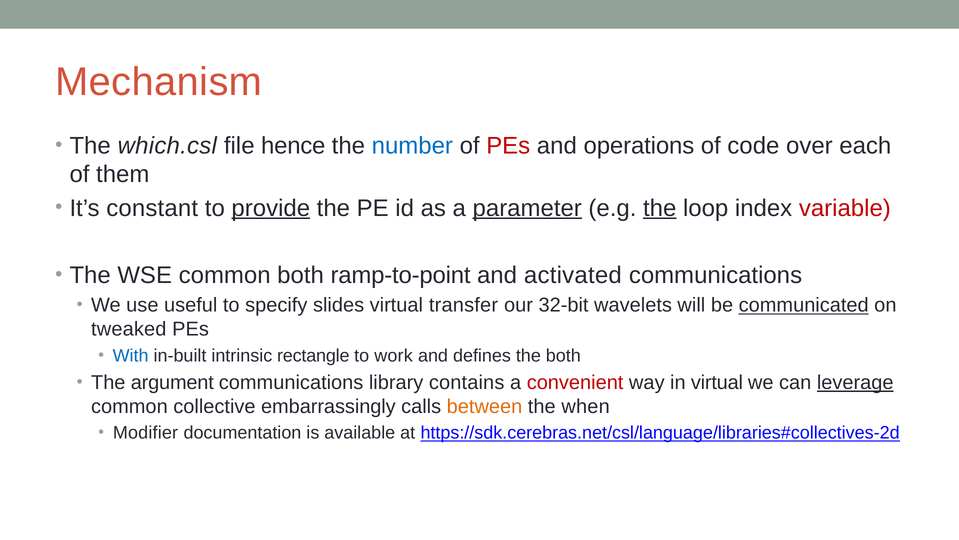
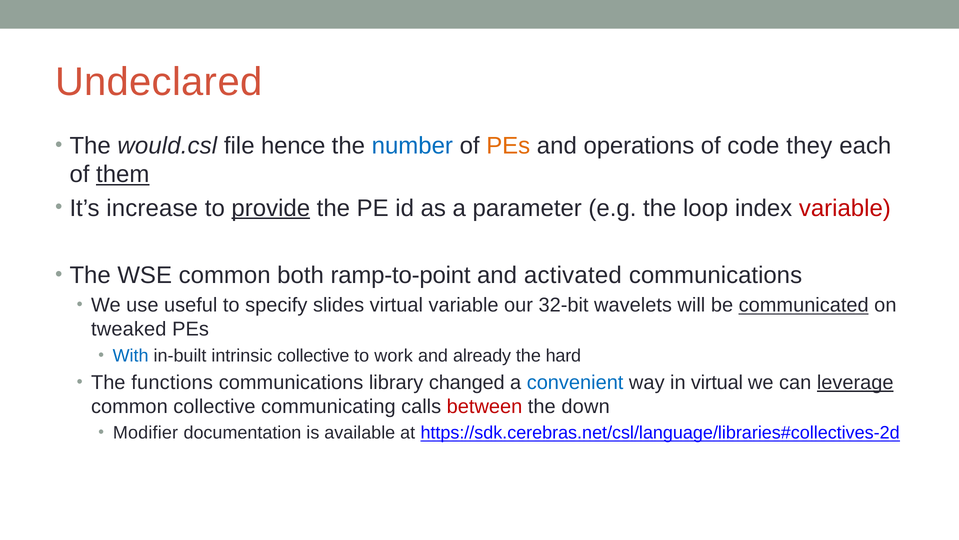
Mechanism: Mechanism -> Undeclared (159, 82)
which.csl: which.csl -> would.csl (167, 146)
PEs colour: red -> orange (508, 146)
over: over -> they (809, 146)
them underline: none -> present (123, 174)
constant: constant -> increase (152, 208)
parameter underline: present -> none (527, 208)
the underline: present -> none (660, 208)
virtual transfer: transfer -> variable (464, 305)
intrinsic rectangle: rectangle -> collective (313, 355)
defines: defines -> already (482, 355)
the both: both -> hard (563, 355)
argument: argument -> functions (172, 382)
contains: contains -> changed (467, 382)
convenient colour: red -> blue (575, 382)
embarrassingly: embarrassingly -> communicating (328, 406)
between colour: orange -> red (485, 406)
when: when -> down (586, 406)
